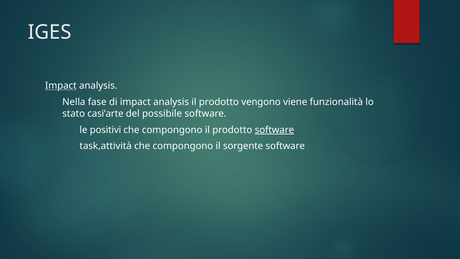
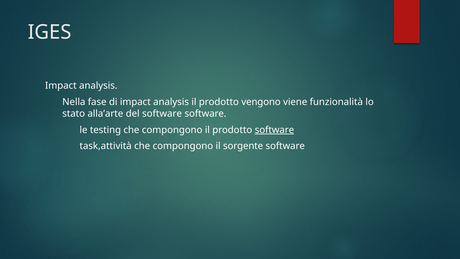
Impact underline: present -> none (61, 86)
casi’arte: casi’arte -> alla’arte (105, 113)
del possibile: possibile -> software (162, 113)
positivi: positivi -> testing (105, 130)
